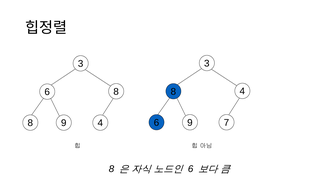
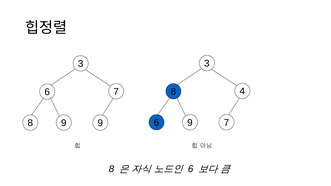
6 8: 8 -> 7 (116, 92)
9 4: 4 -> 9 (100, 123)
